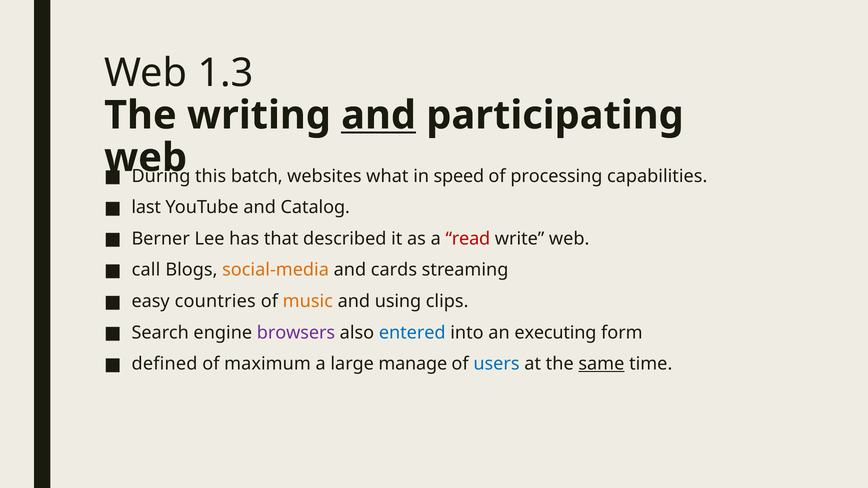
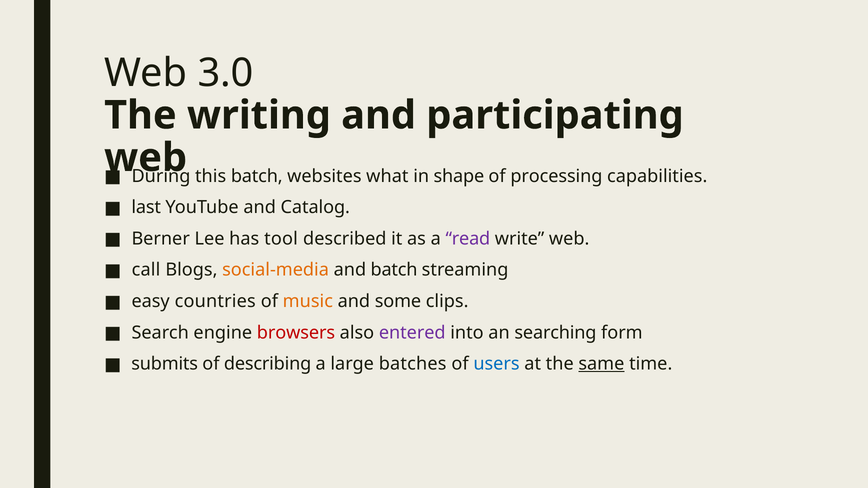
1.3: 1.3 -> 3.0 (226, 73)
and underline: present -> none (379, 115)
speed: speed -> shape (459, 176)
that: that -> tool (281, 239)
read colour: red -> purple (468, 239)
and cards: cards -> batch (394, 270)
using: using -> some (398, 301)
browsers colour: purple -> red (296, 333)
entered colour: blue -> purple (412, 333)
executing: executing -> searching (555, 333)
defined: defined -> submits (165, 364)
maximum: maximum -> describing (268, 364)
manage: manage -> batches (413, 364)
